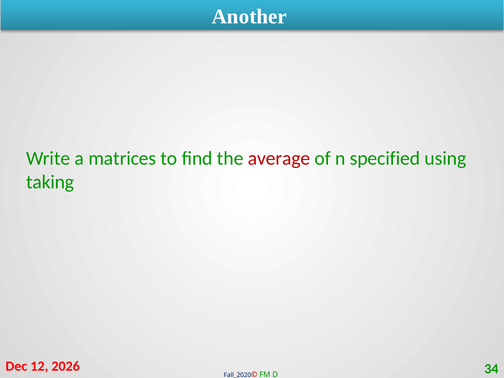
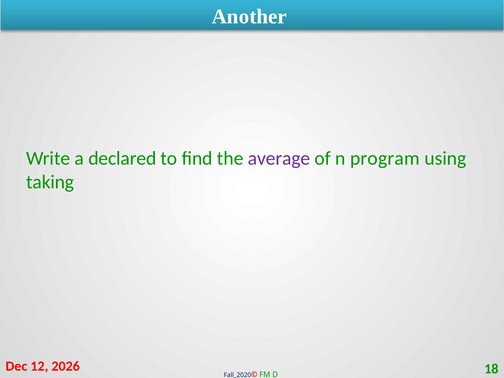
matrices: matrices -> declared (122, 158)
average colour: red -> purple (279, 158)
specified: specified -> program (385, 158)
34: 34 -> 18 (491, 369)
